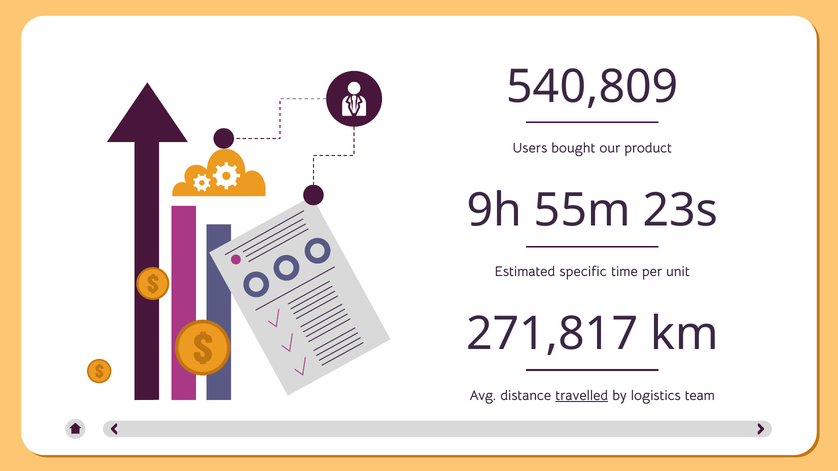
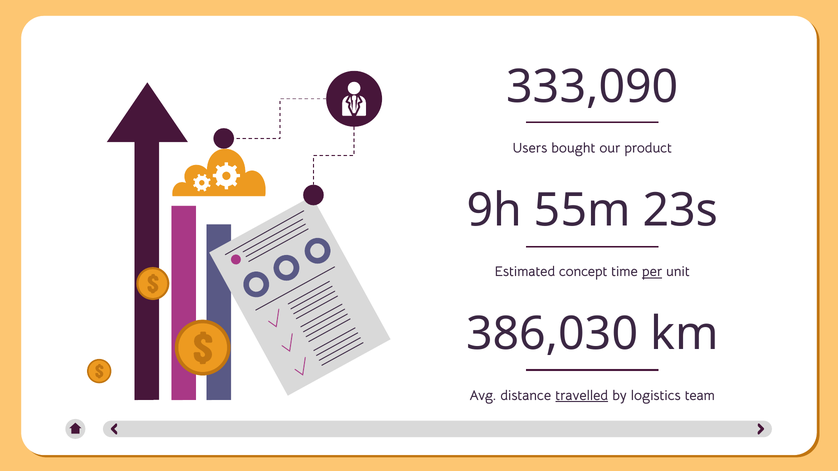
540,809: 540,809 -> 333,090 (592, 87)
specific: specific -> concept (583, 272)
per underline: none -> present (652, 272)
271,817: 271,817 -> 386,030 (552, 334)
